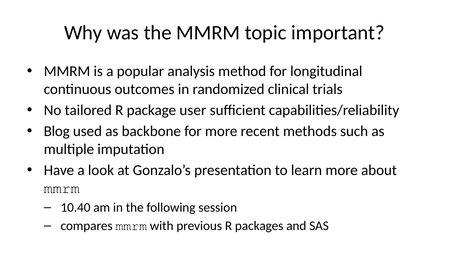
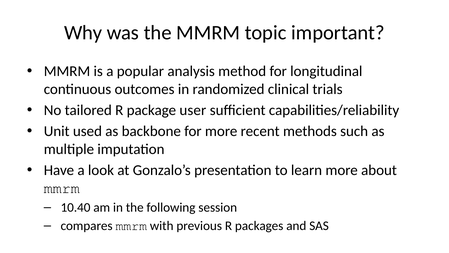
Blog: Blog -> Unit (57, 131)
